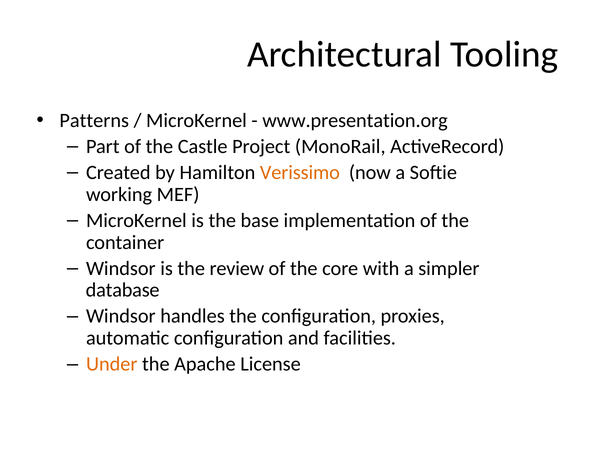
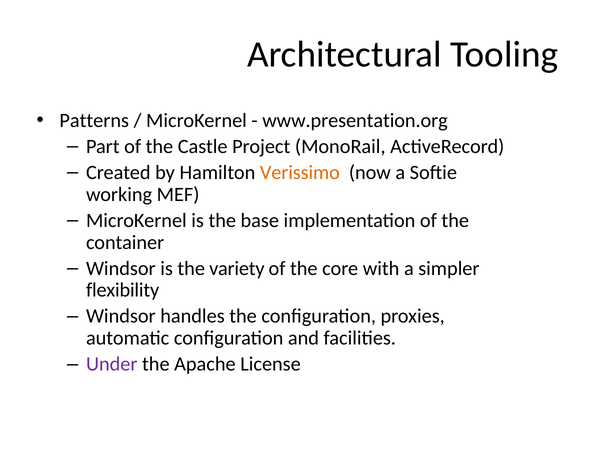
review: review -> variety (237, 268)
database: database -> flexibility (123, 290)
Under colour: orange -> purple (112, 364)
